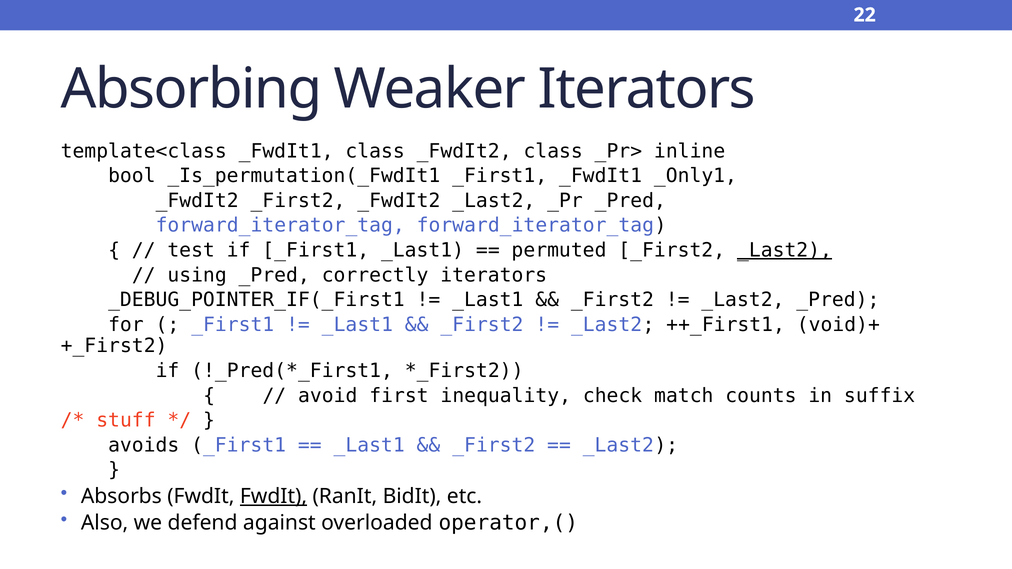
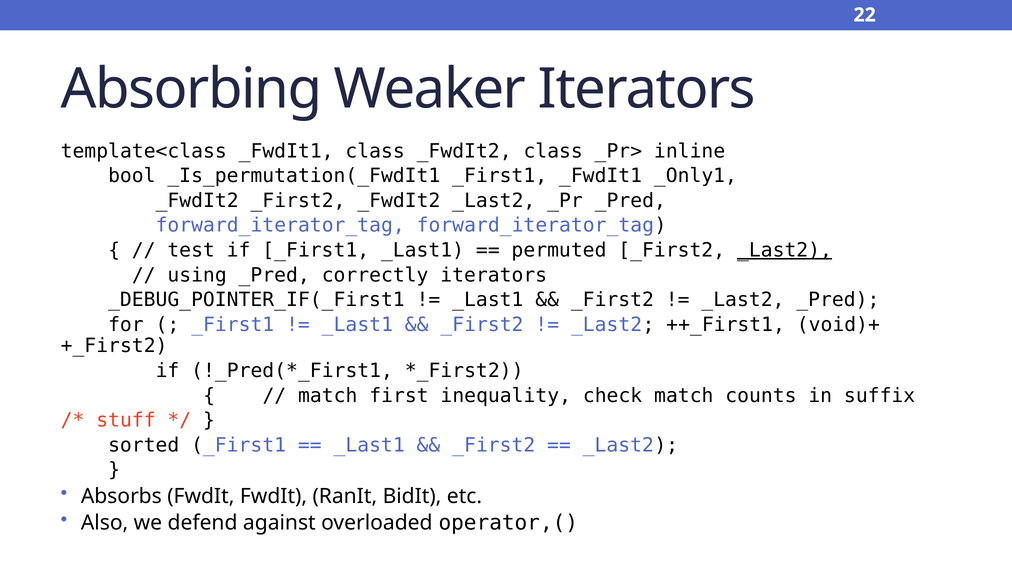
avoid: avoid -> match (328, 396)
avoids: avoids -> sorted (144, 445)
FwdIt underline: present -> none (273, 496)
